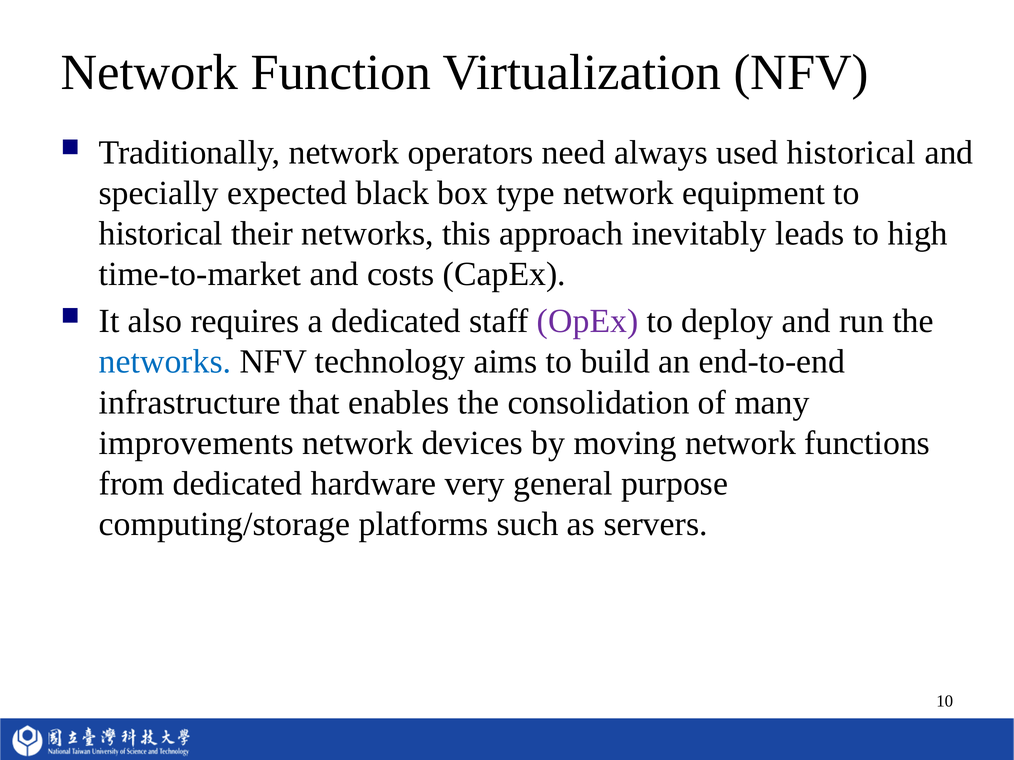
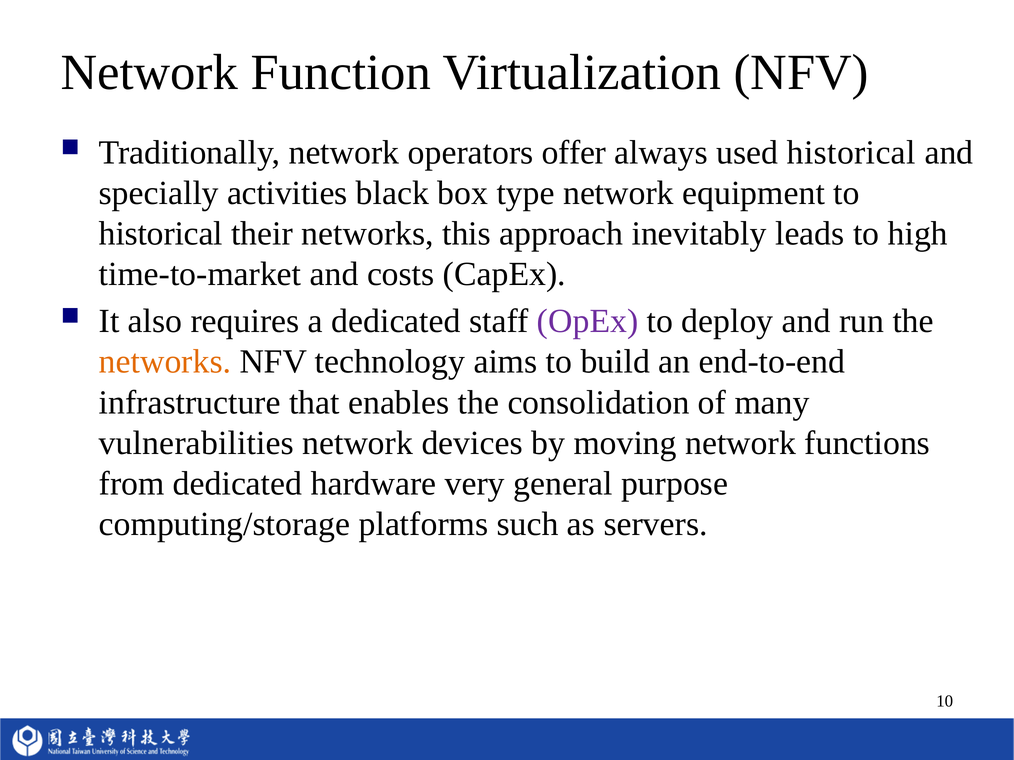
need: need -> offer (574, 153)
expected: expected -> activities (287, 193)
networks colour: blue -> orange (165, 362)
improvements: improvements -> vulnerabilities (196, 443)
